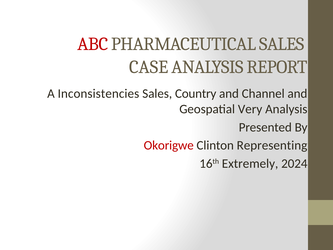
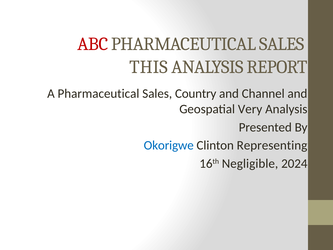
CASE: CASE -> THIS (149, 67)
A Inconsistencies: Inconsistencies -> Pharmaceutical (98, 94)
Okorigwe colour: red -> blue (169, 145)
Extremely: Extremely -> Negligible (250, 163)
